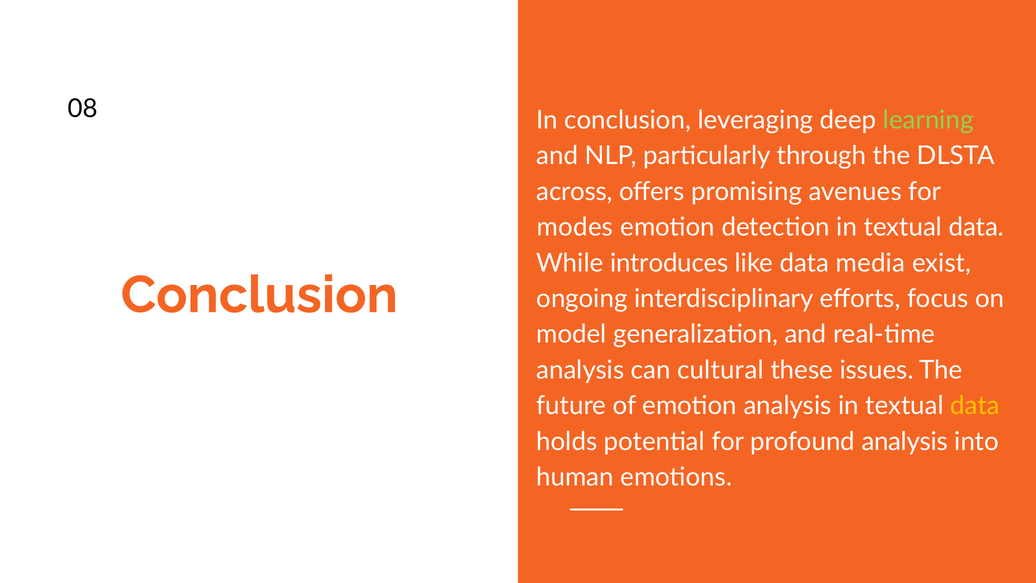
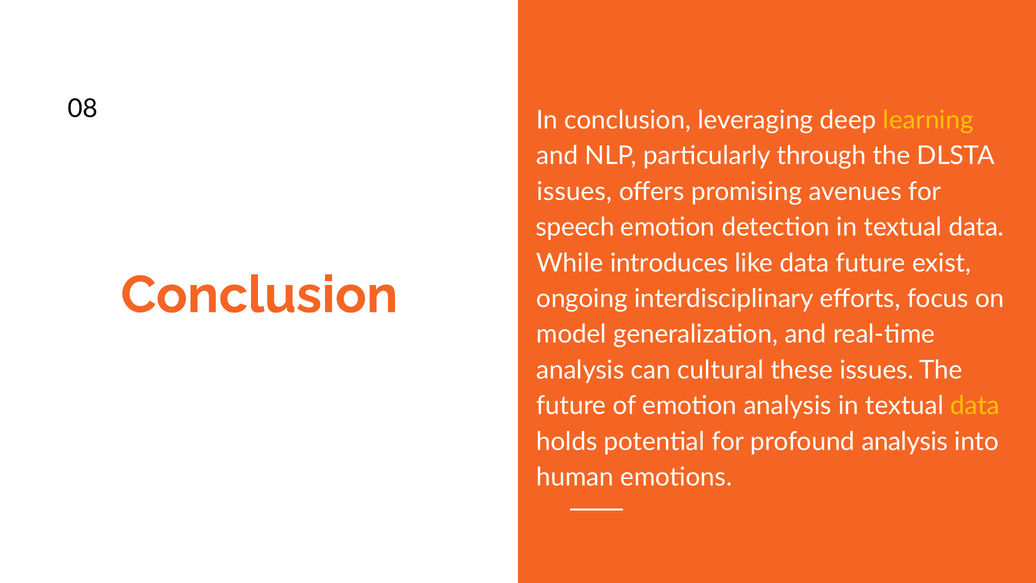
learning colour: light green -> yellow (928, 120)
across: across -> issues (574, 191)
modes: modes -> speech (575, 227)
data media: media -> future (871, 263)
